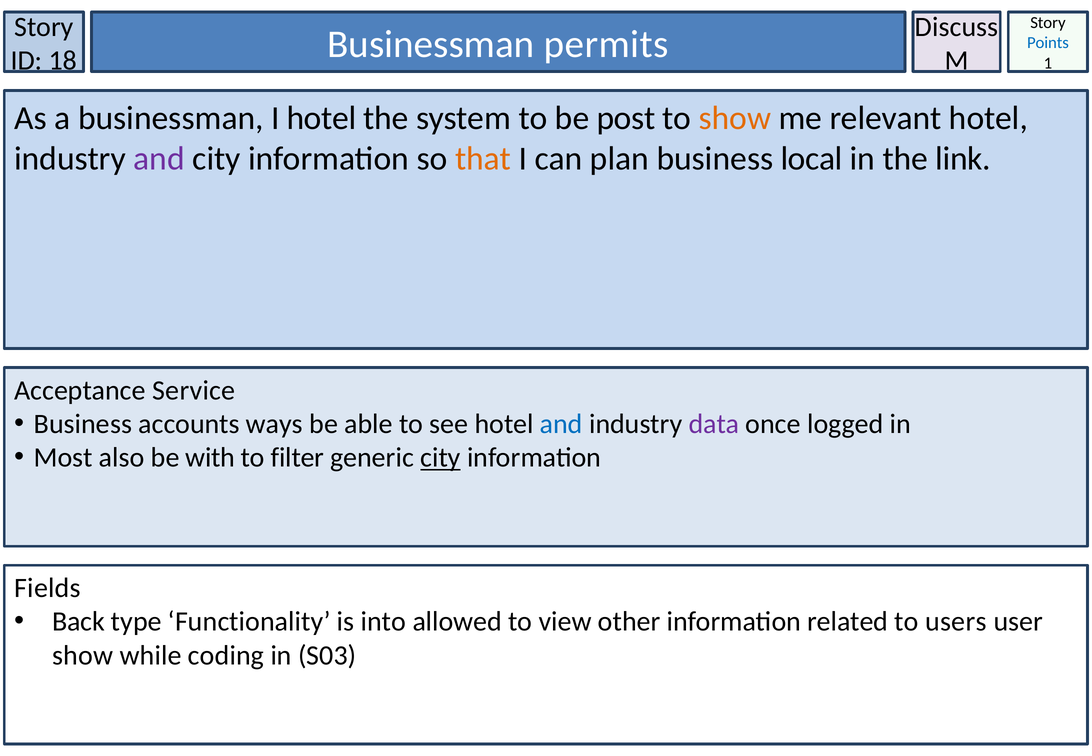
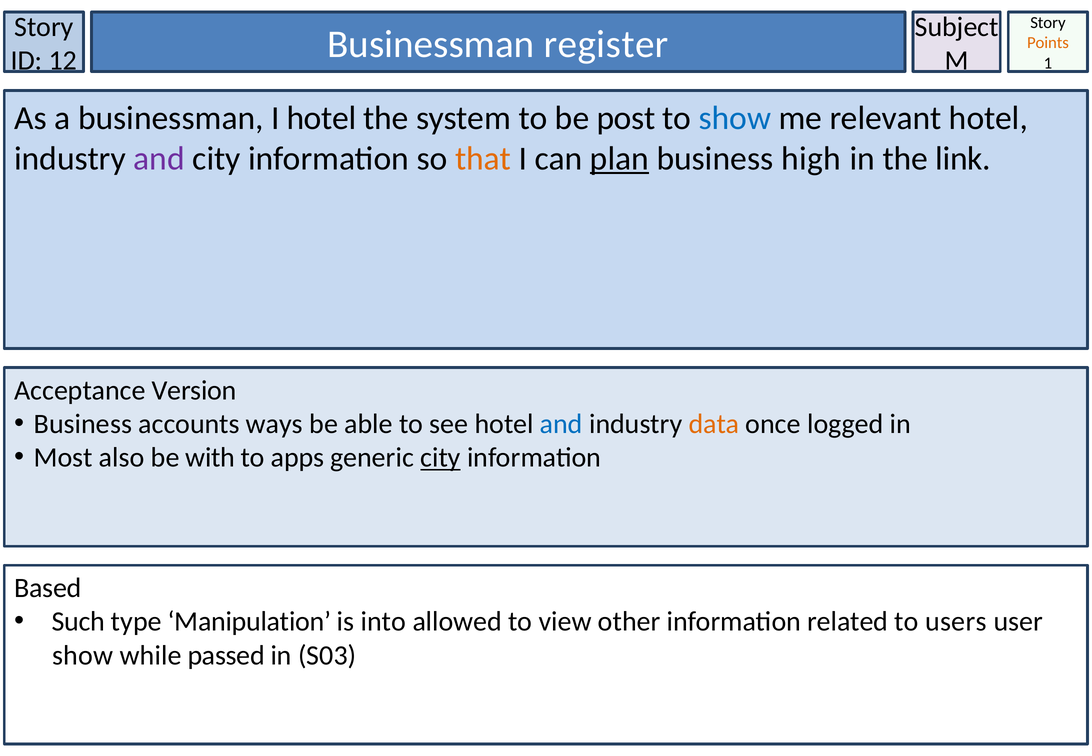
Discuss: Discuss -> Subject (957, 27)
Points colour: blue -> orange (1048, 43)
18: 18 -> 12 (63, 61)
permits: permits -> register (606, 45)
show colour: orange -> blue (735, 118)
plan underline: none -> present (619, 158)
local: local -> high (811, 158)
Service: Service -> Version (194, 390)
data colour: purple -> orange (714, 424)
filter: filter -> apps (297, 458)
Fields: Fields -> Based (48, 588)
Back: Back -> Such (78, 622)
Functionality: Functionality -> Manipulation (249, 622)
coding: coding -> passed (226, 655)
